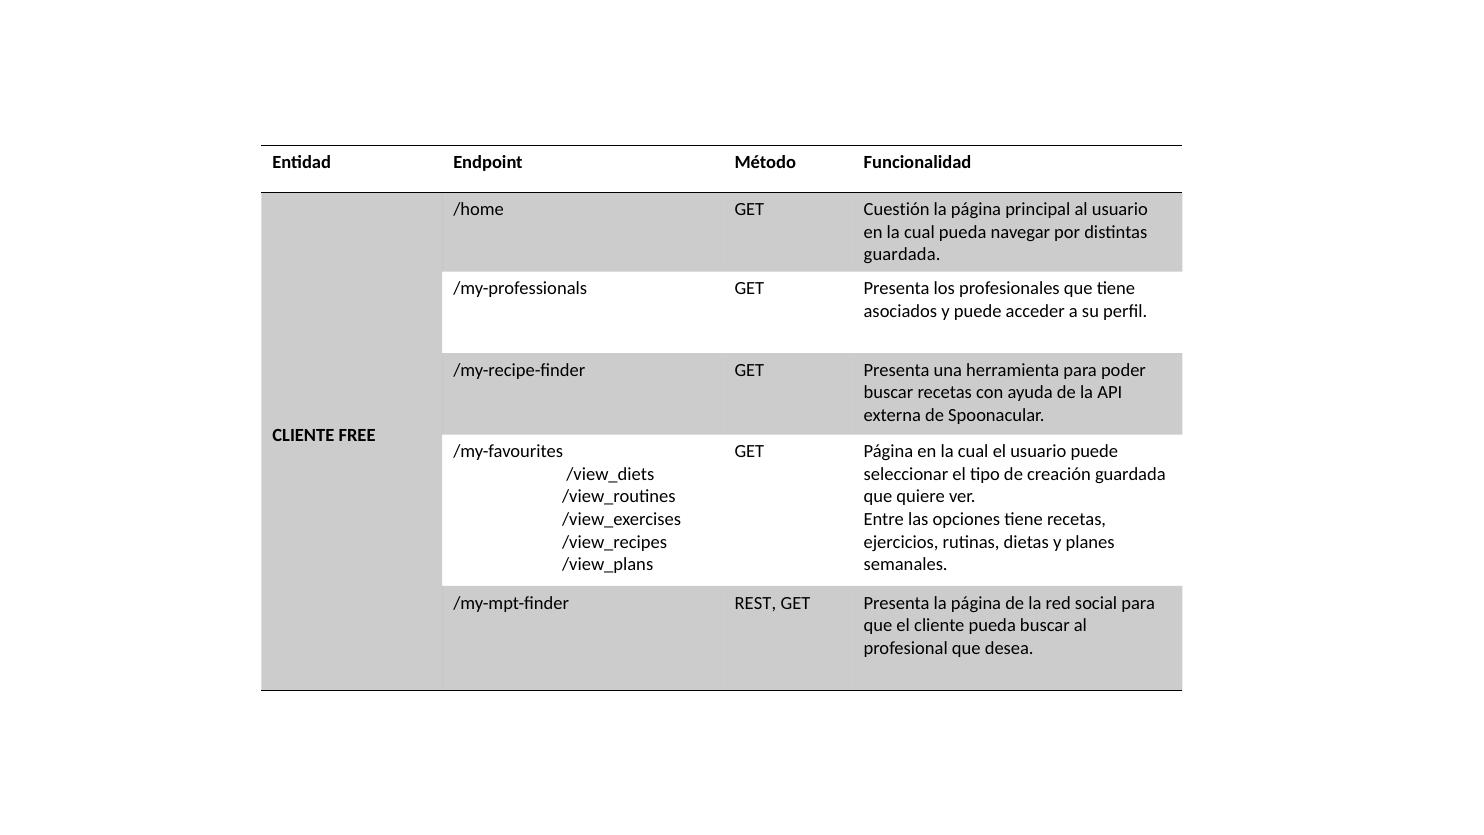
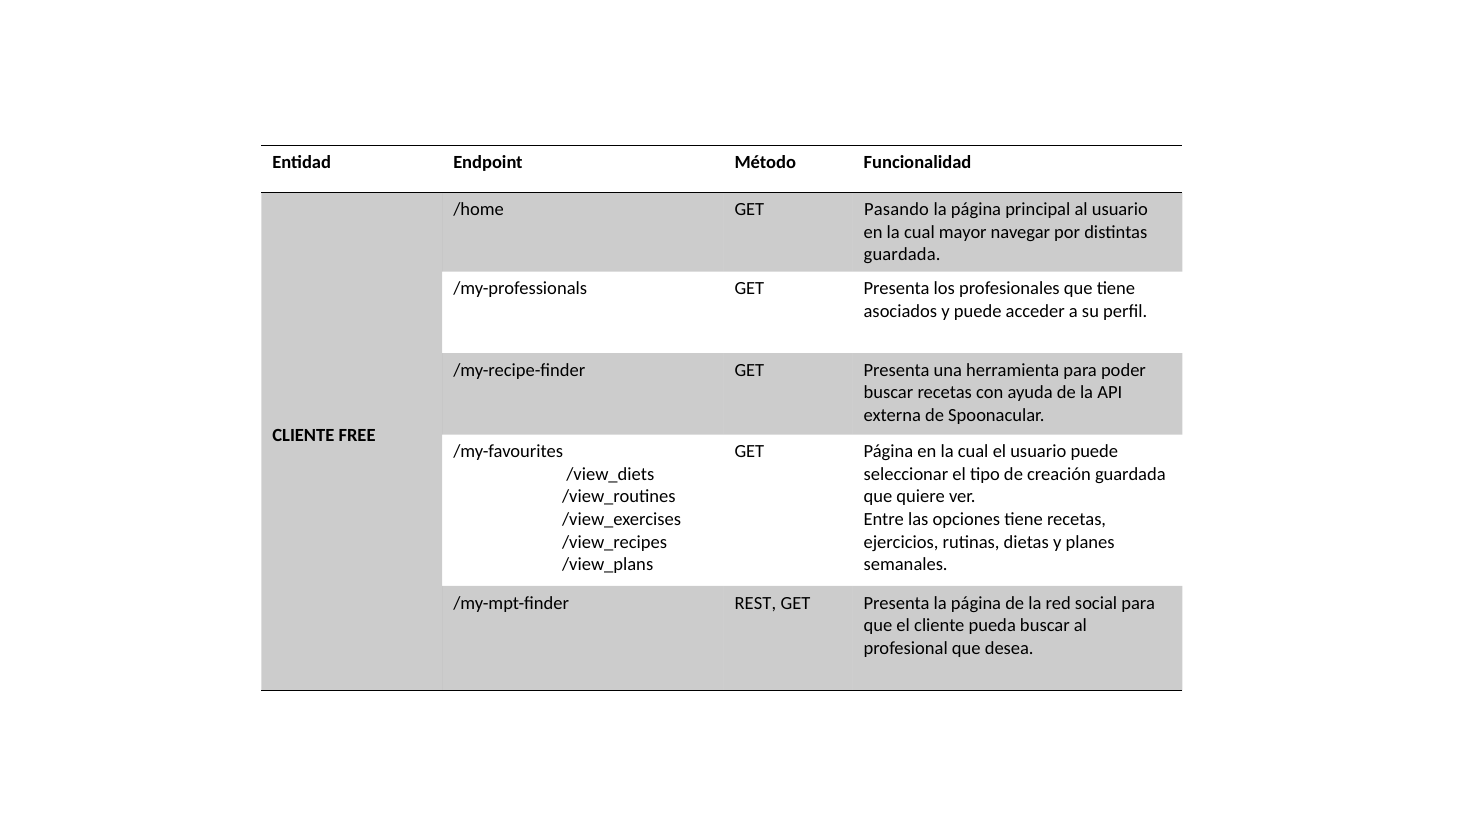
Cuestión: Cuestión -> Pasando (897, 210)
cual pueda: pueda -> mayor (963, 232)
